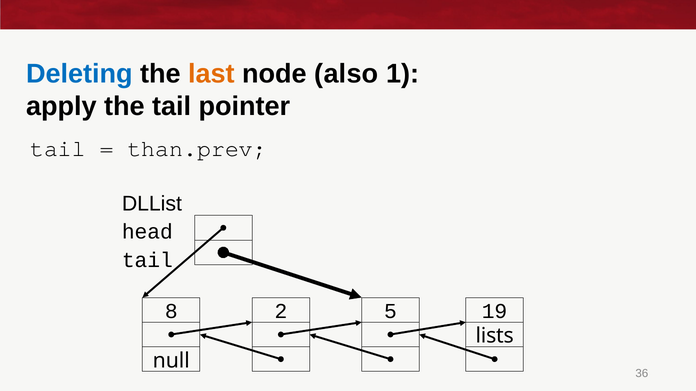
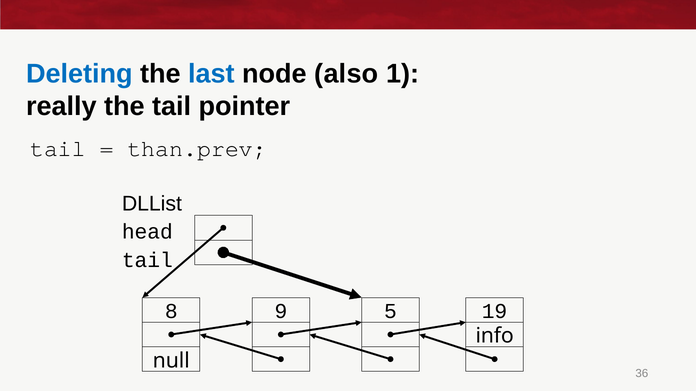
last colour: orange -> blue (212, 74)
apply: apply -> really (62, 107)
2: 2 -> 9 (281, 312)
lists: lists -> info (495, 336)
